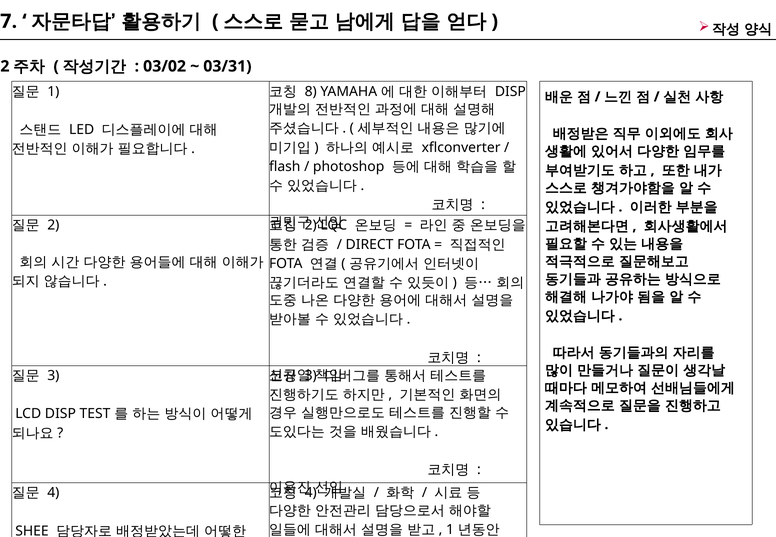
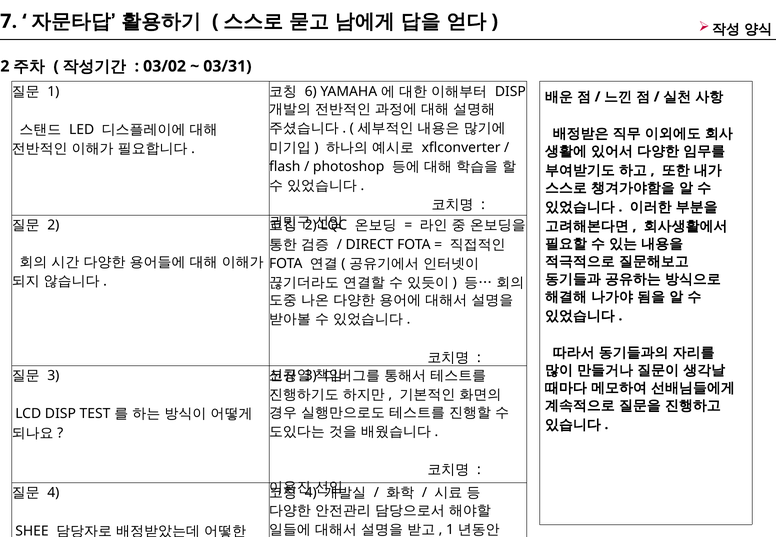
8: 8 -> 6 (311, 92)
